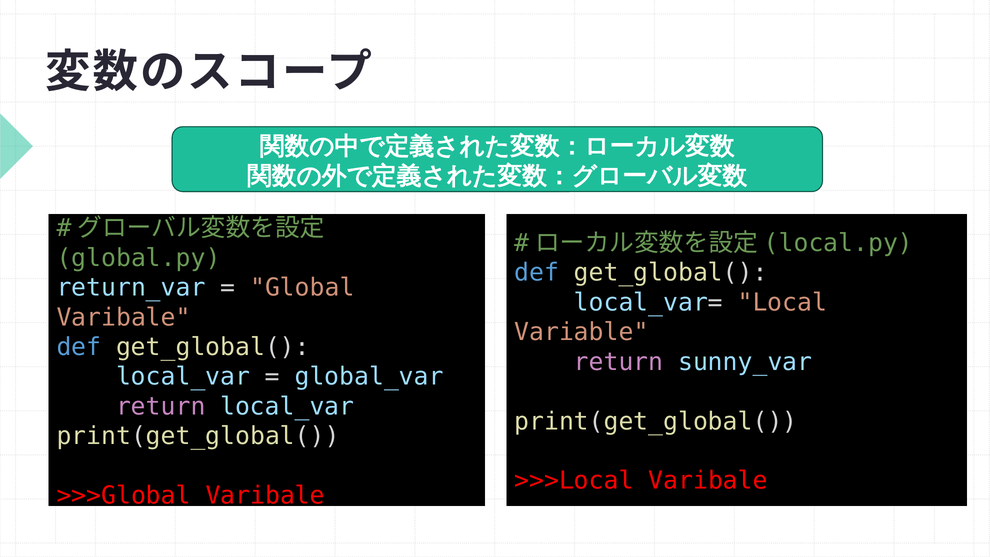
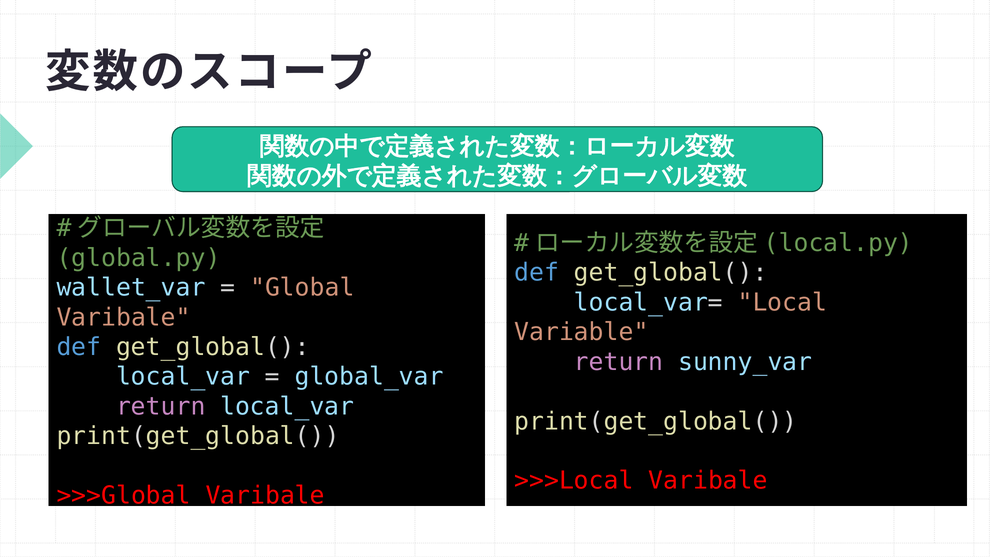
return_var: return_var -> wallet_var (131, 288)
